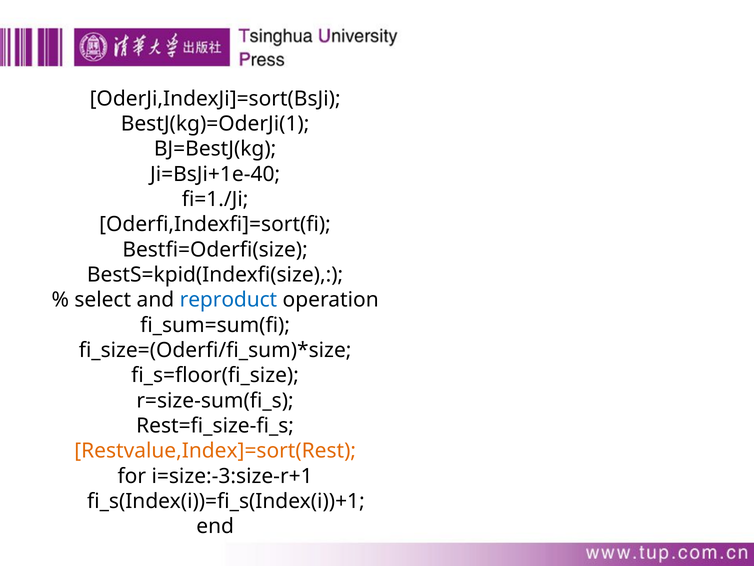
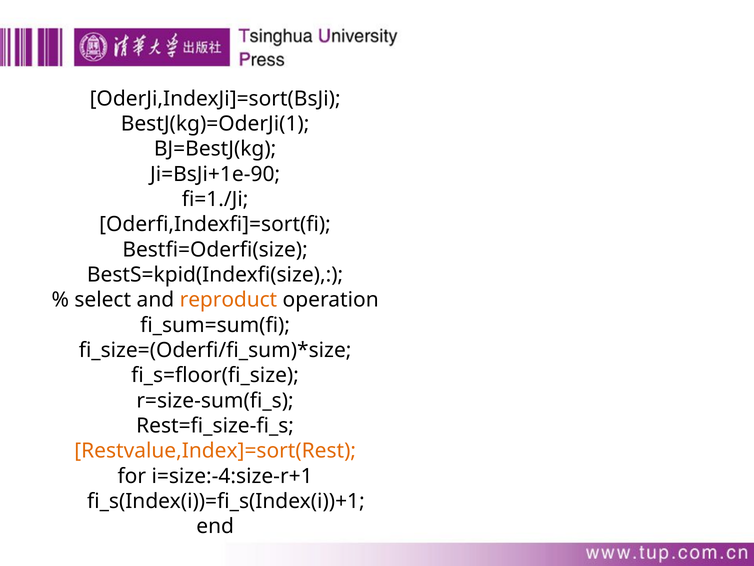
Ji=BsJi+1e-40: Ji=BsJi+1e-40 -> Ji=BsJi+1e-90 (215, 174)
reproduct colour: blue -> orange (228, 300)
i=size:-3:size-r+1: i=size:-3:size-r+1 -> i=size:-4:size-r+1 (232, 476)
